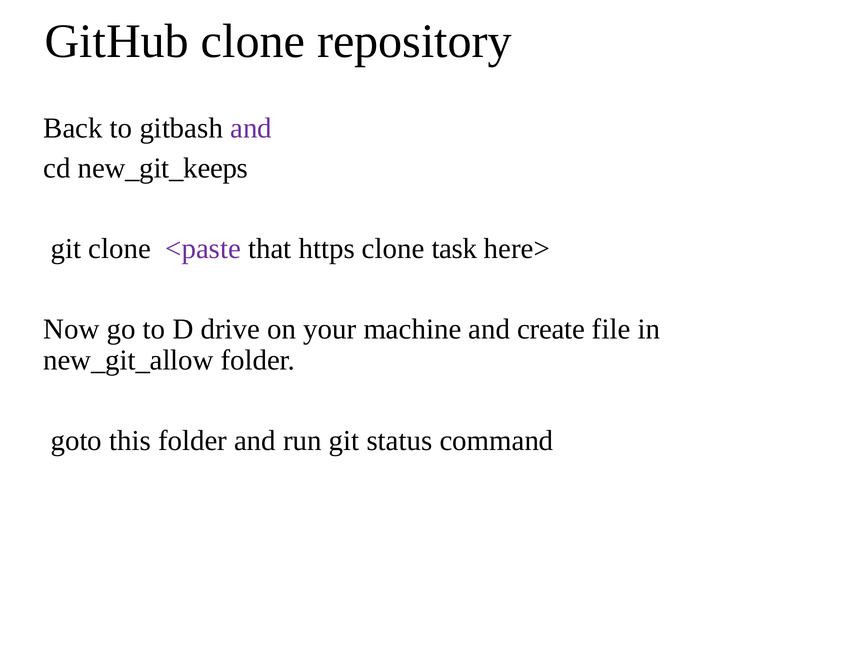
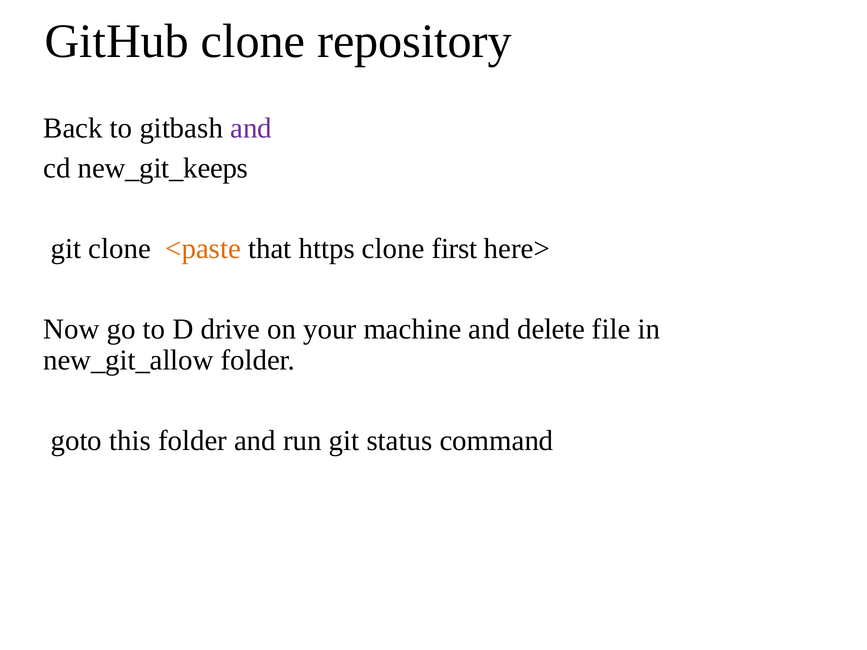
<paste colour: purple -> orange (203, 249)
task: task -> first (454, 249)
create: create -> delete (551, 329)
